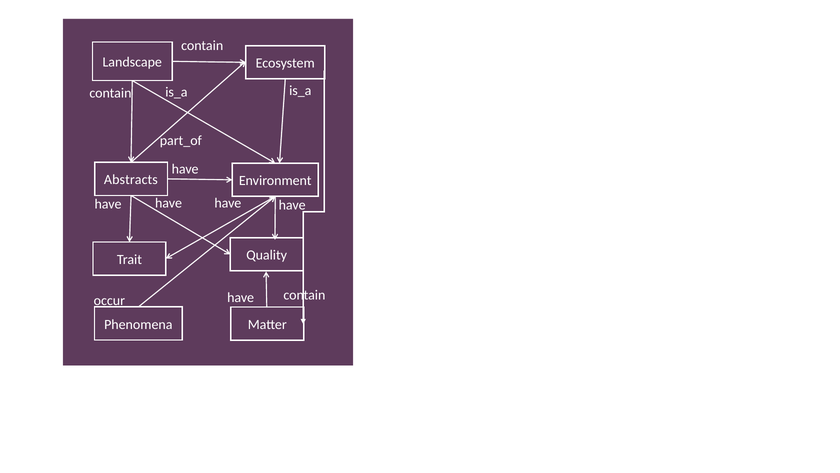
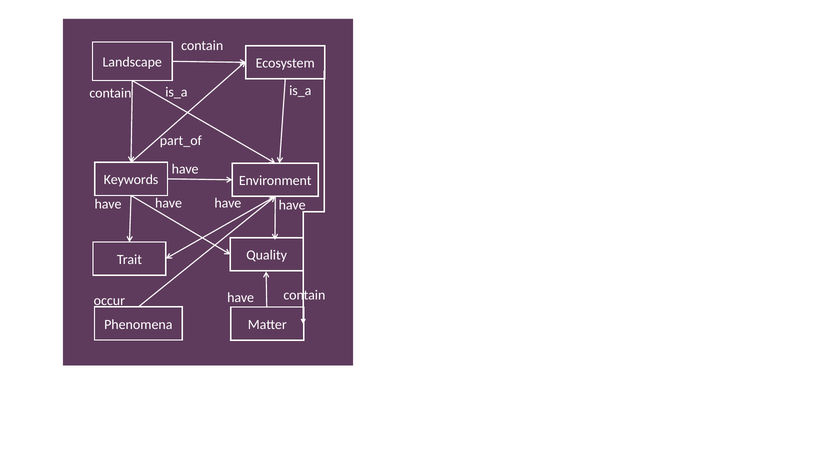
Abstracts: Abstracts -> Keywords (131, 180)
